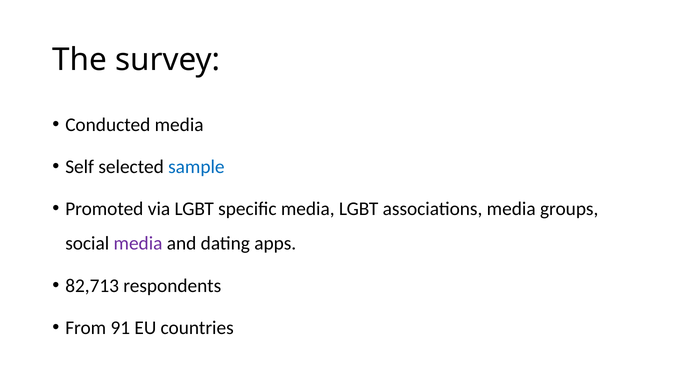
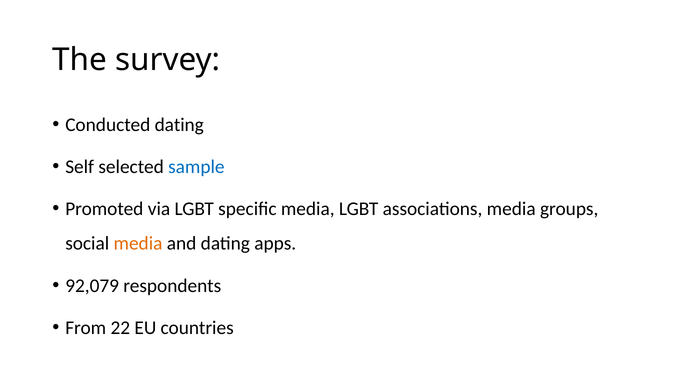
Conducted media: media -> dating (179, 124)
media colour: purple -> orange (138, 243)
82,713: 82,713 -> 92,079 (92, 285)
91: 91 -> 22 (120, 327)
